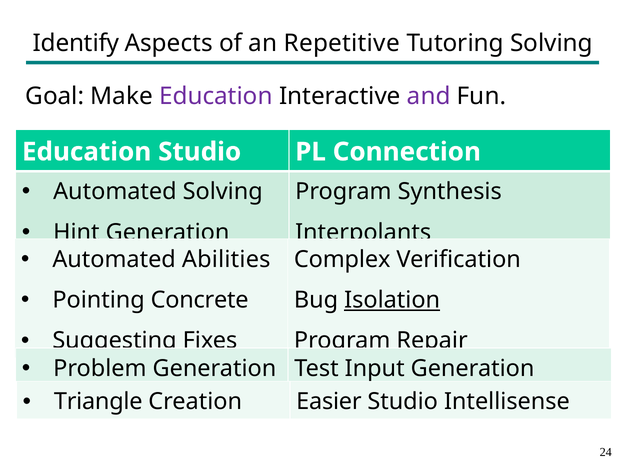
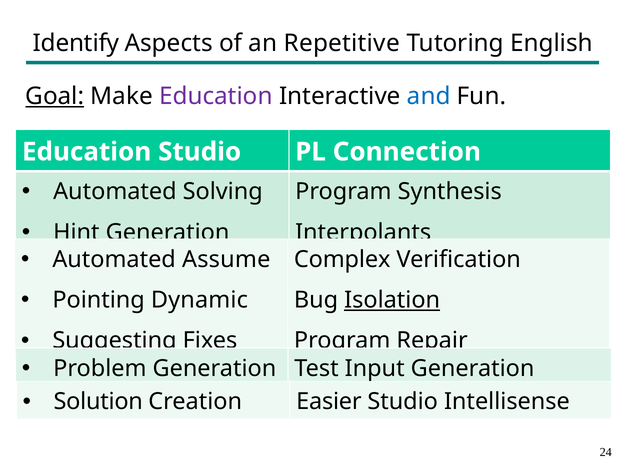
Tutoring Solving: Solving -> English (551, 43)
Goal underline: none -> present (55, 96)
and colour: purple -> blue (429, 96)
Abilities: Abilities -> Assume (226, 260)
Concrete: Concrete -> Dynamic (199, 300)
Triangle: Triangle -> Solution (98, 402)
